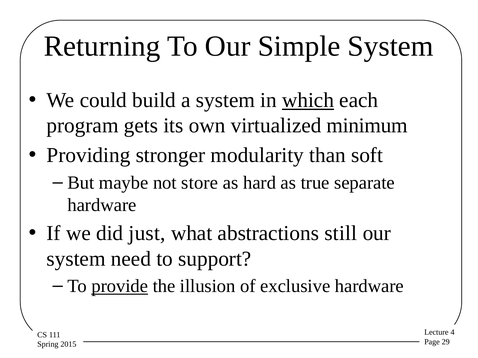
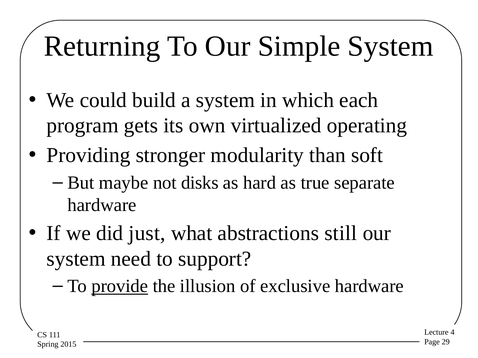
which underline: present -> none (308, 100)
minimum: minimum -> operating (367, 126)
store: store -> disks (200, 183)
